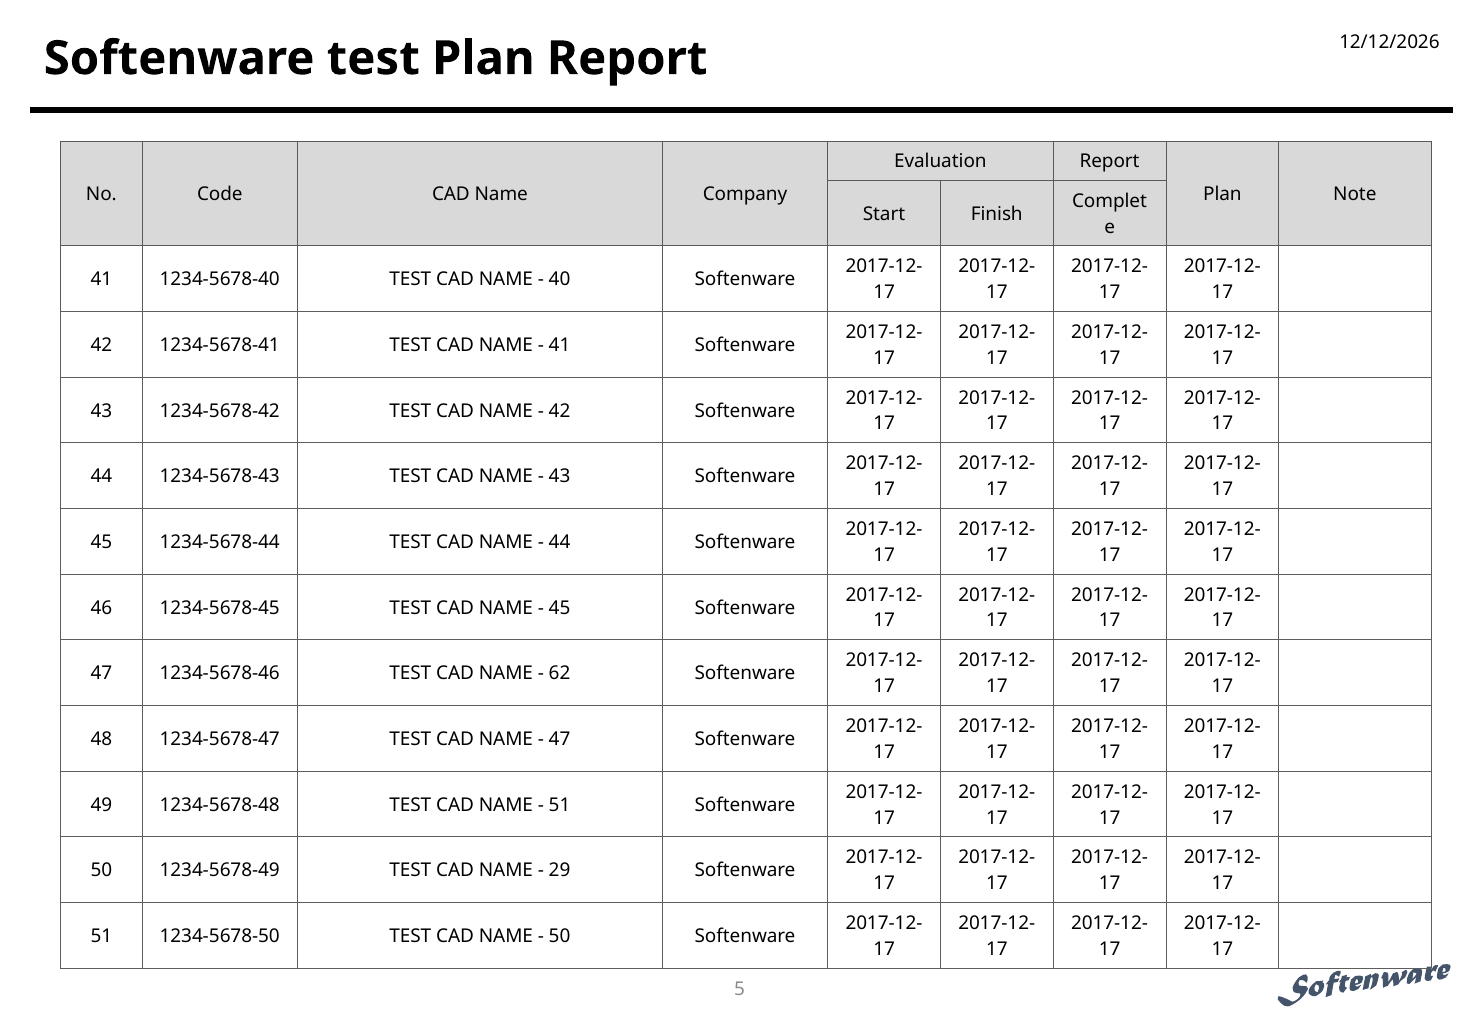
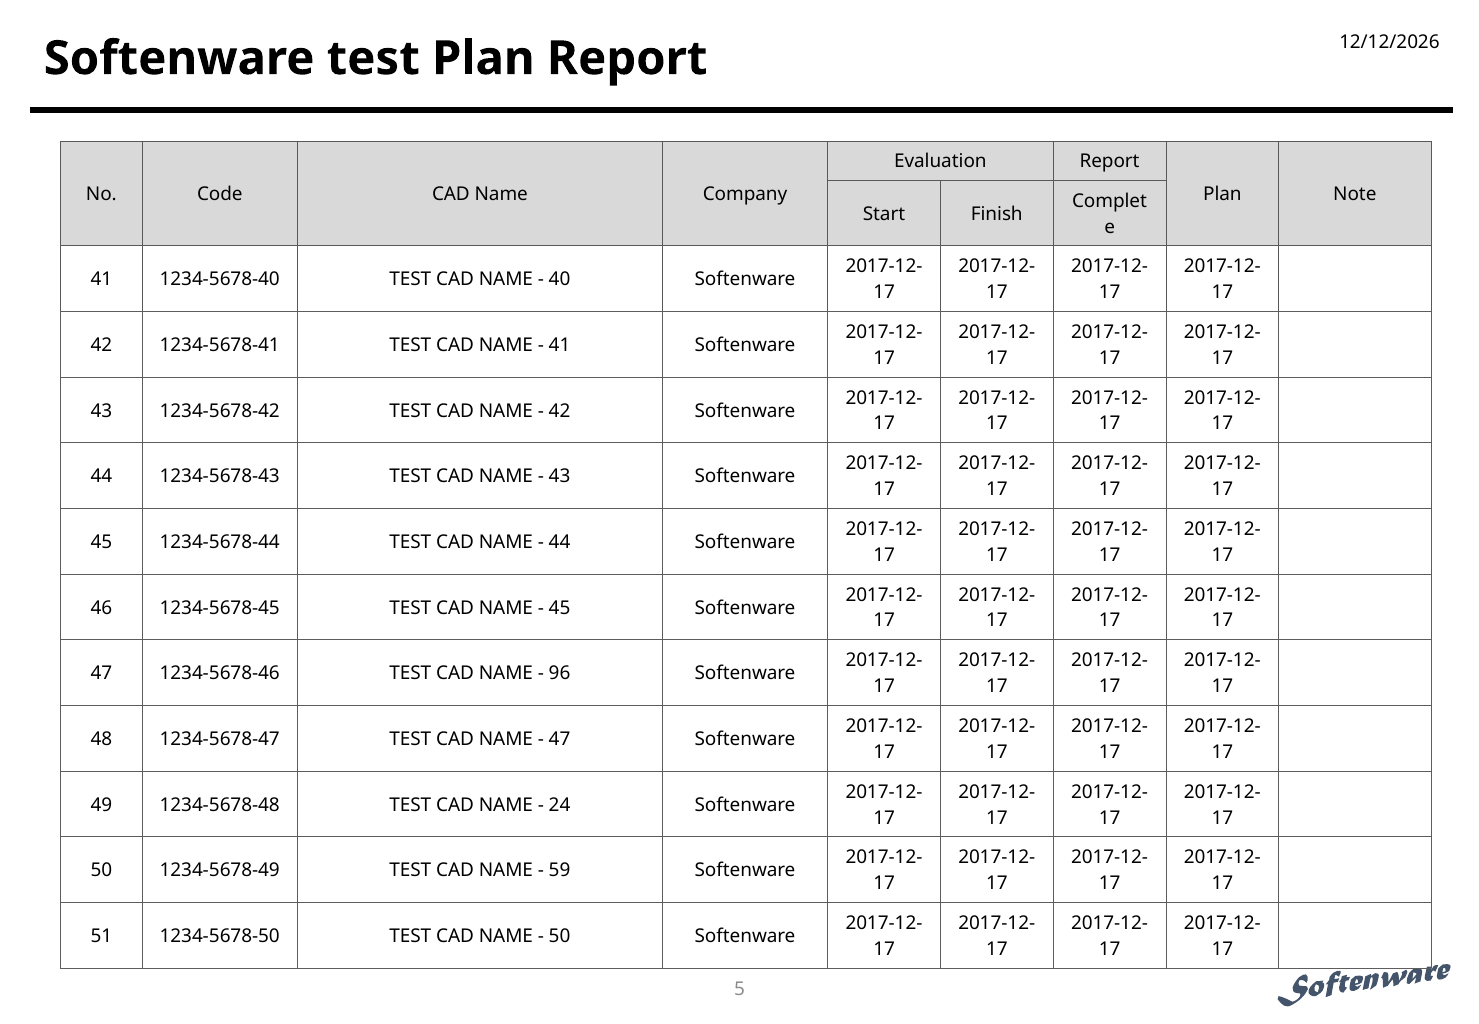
62: 62 -> 96 (560, 673)
51: 51 -> 24 (560, 805)
29: 29 -> 59 (560, 870)
